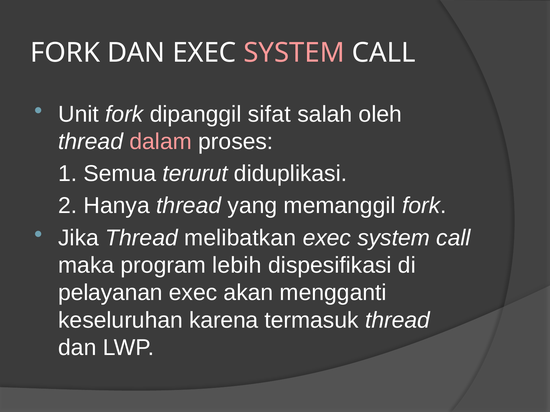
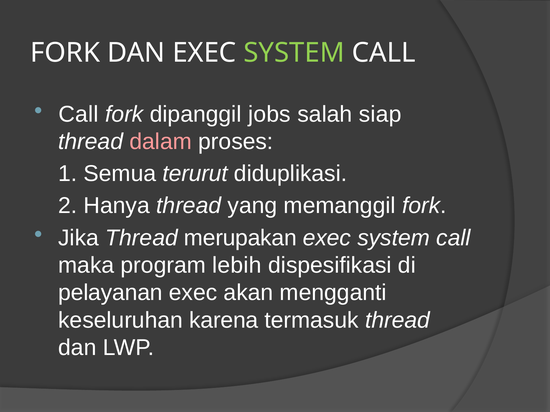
SYSTEM colour: pink -> light green (294, 53)
Unit: Unit -> Call (78, 114)
sifat: sifat -> jobs (269, 114)
oleh: oleh -> siap (380, 114)
melibatkan: melibatkan -> merupakan (240, 238)
